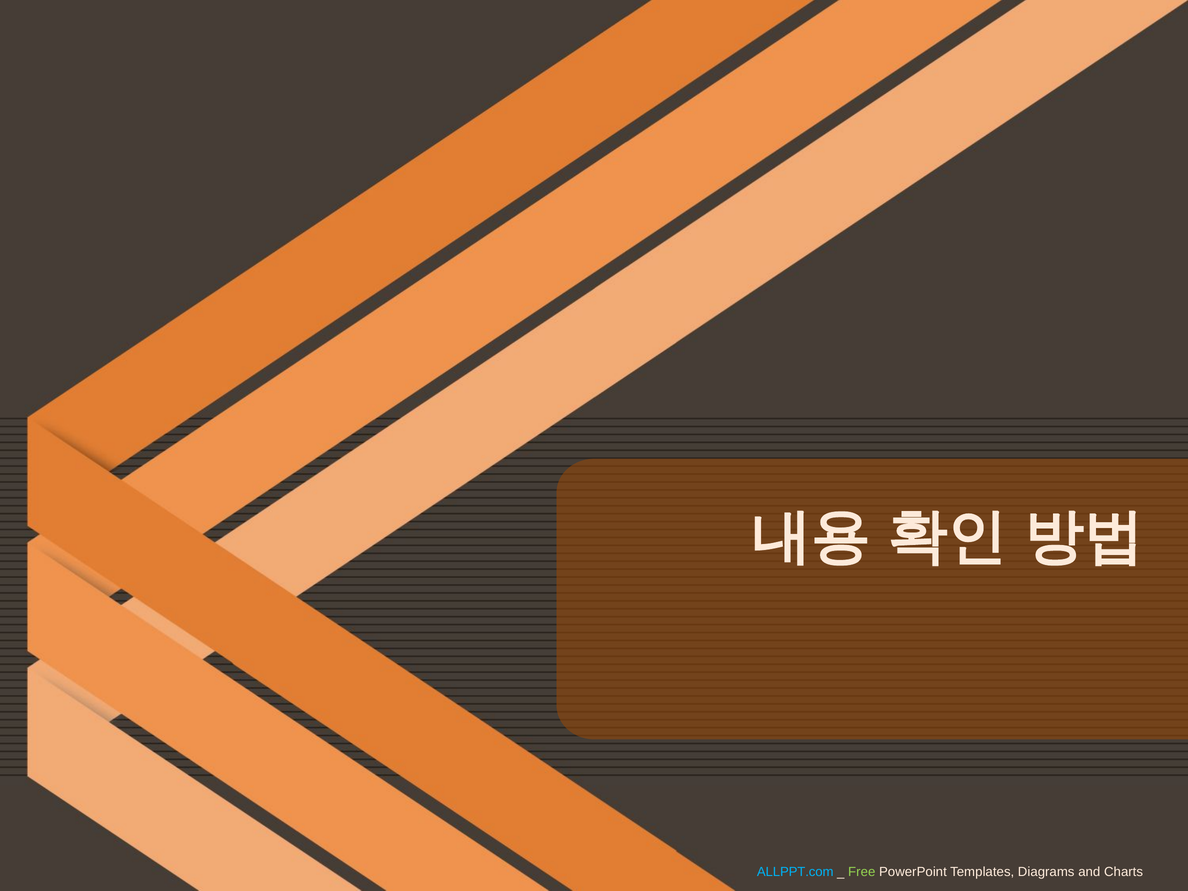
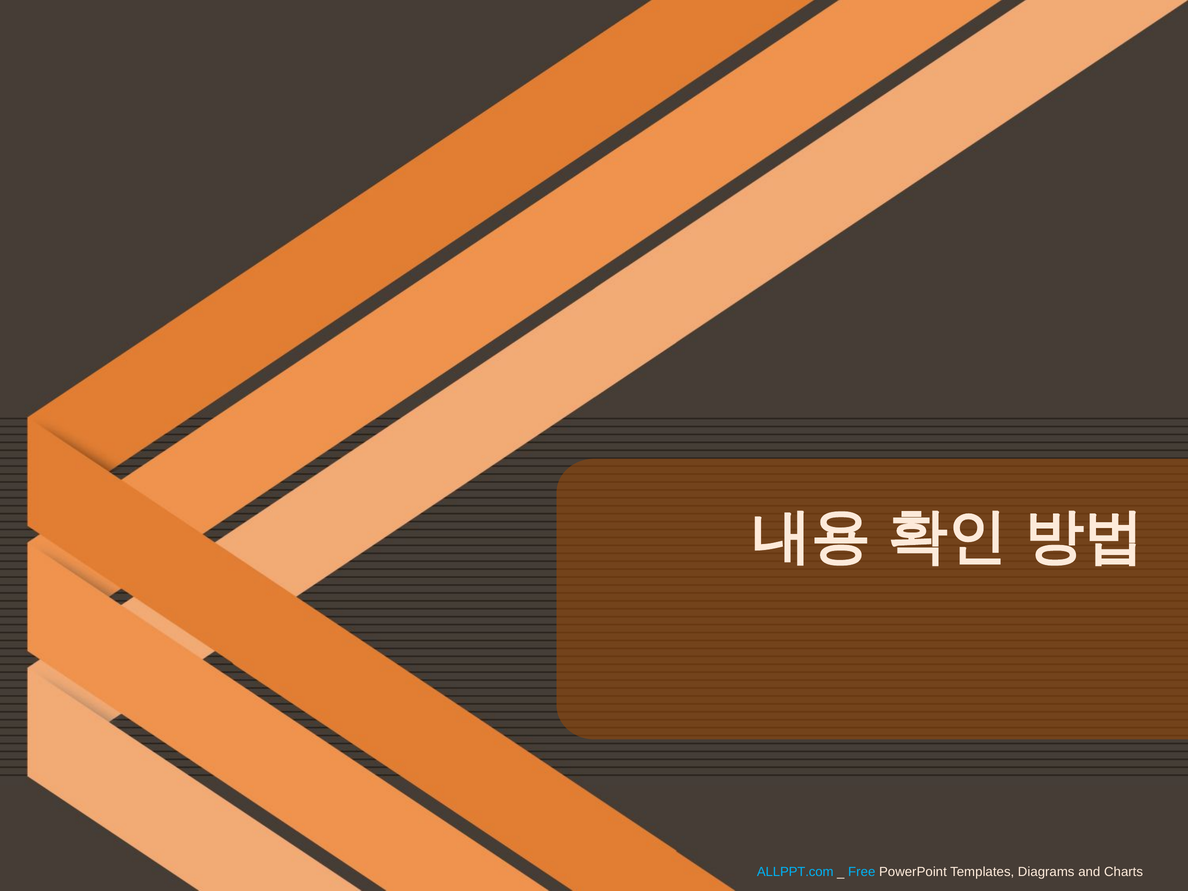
Free colour: light green -> light blue (862, 872)
